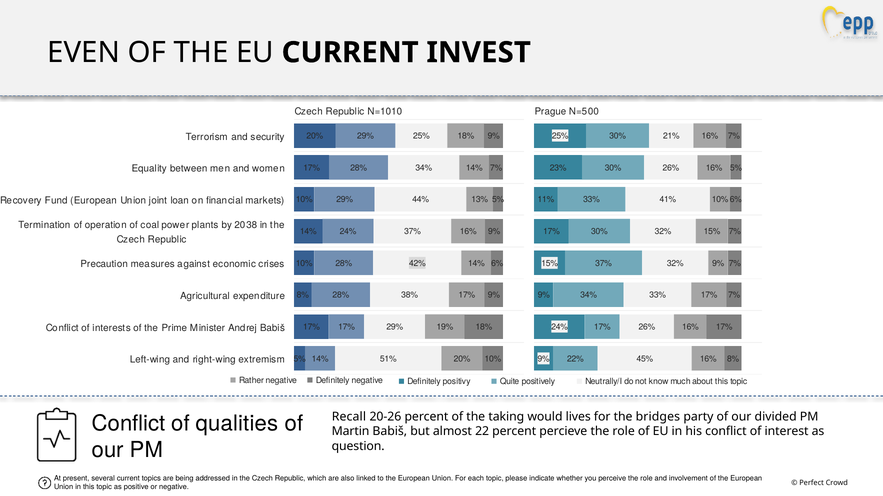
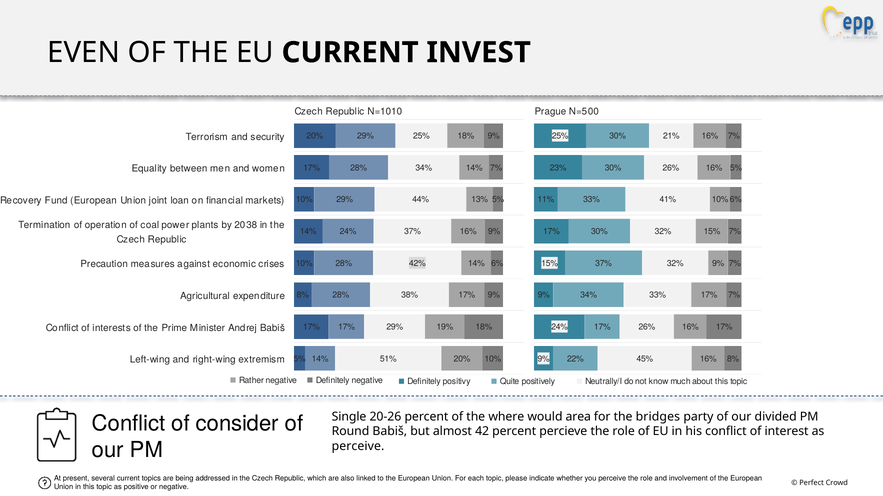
Recall: Recall -> Single (349, 417)
taking: taking -> where (506, 417)
lives: lives -> area (578, 417)
qualities: qualities -> consider (237, 424)
Martin: Martin -> Round (351, 432)
22: 22 -> 42 (482, 432)
question: question -> perceive (358, 447)
